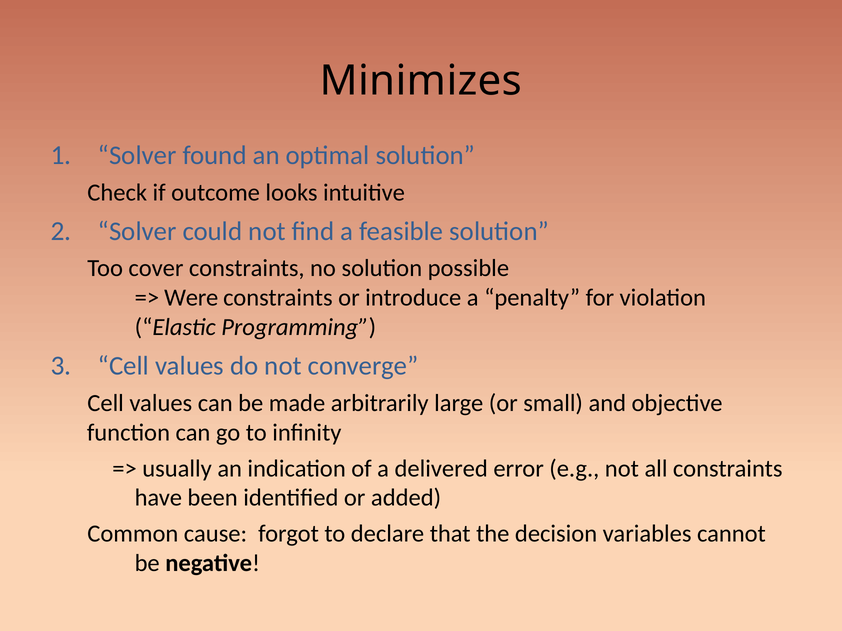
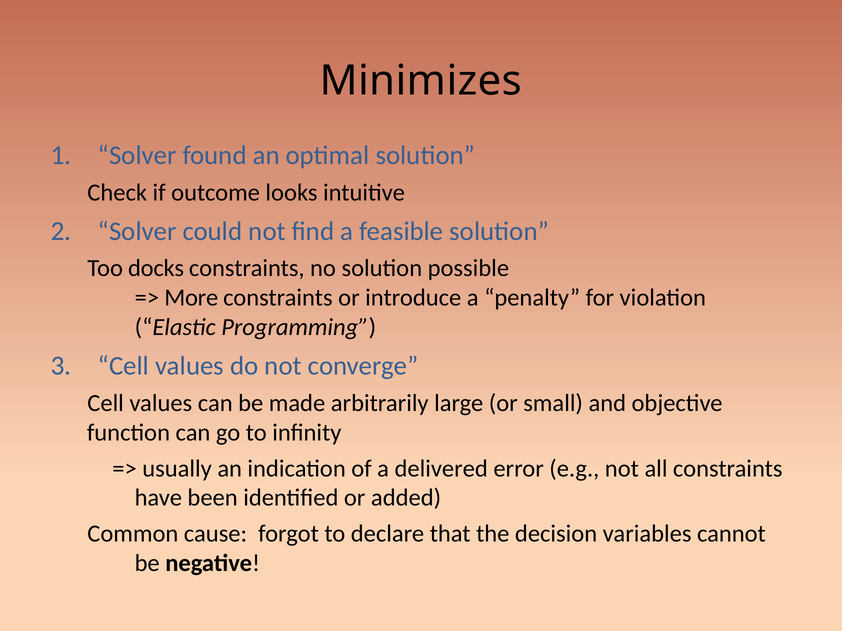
cover: cover -> docks (156, 269)
Were: Were -> More (191, 298)
